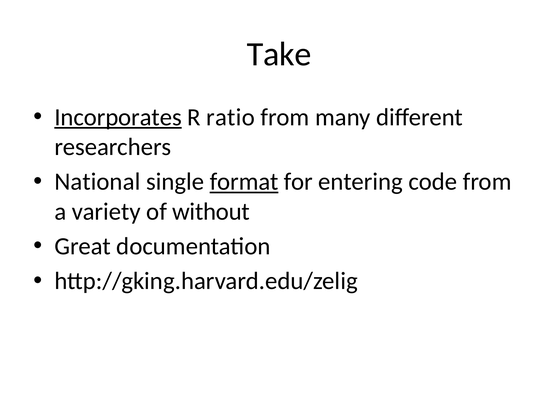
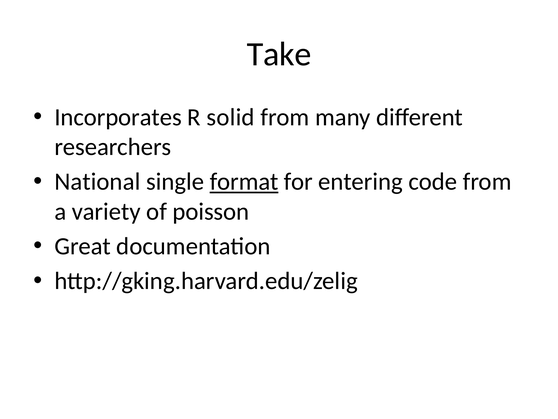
Incorporates underline: present -> none (118, 117)
ratio: ratio -> solid (231, 117)
without: without -> poisson (211, 211)
